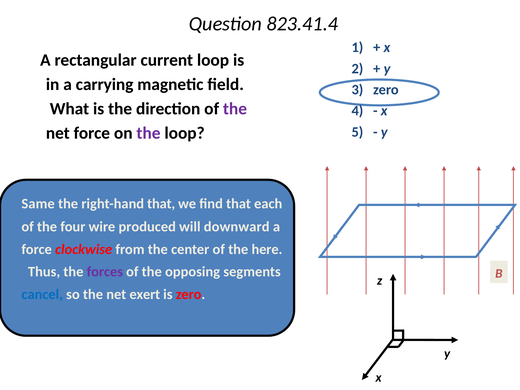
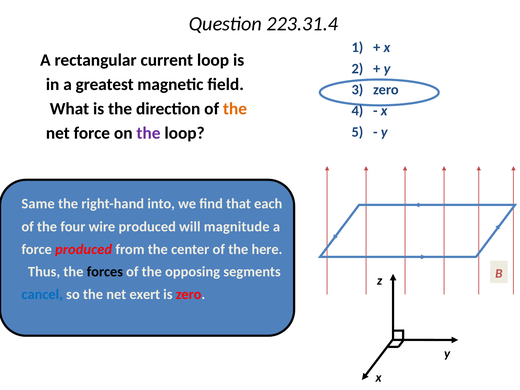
823.41.4: 823.41.4 -> 223.31.4 (302, 24)
carrying: carrying -> greatest (105, 85)
the colour: purple -> orange (235, 109)
right-hand that: that -> into (161, 204)
downward: downward -> magnitude (237, 227)
force clockwise: clockwise -> produced (84, 249)
forces colour: purple -> black (105, 272)
